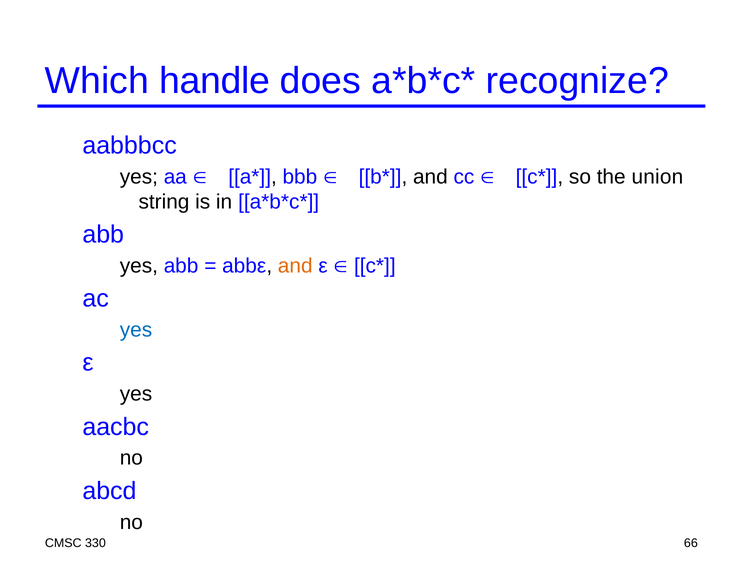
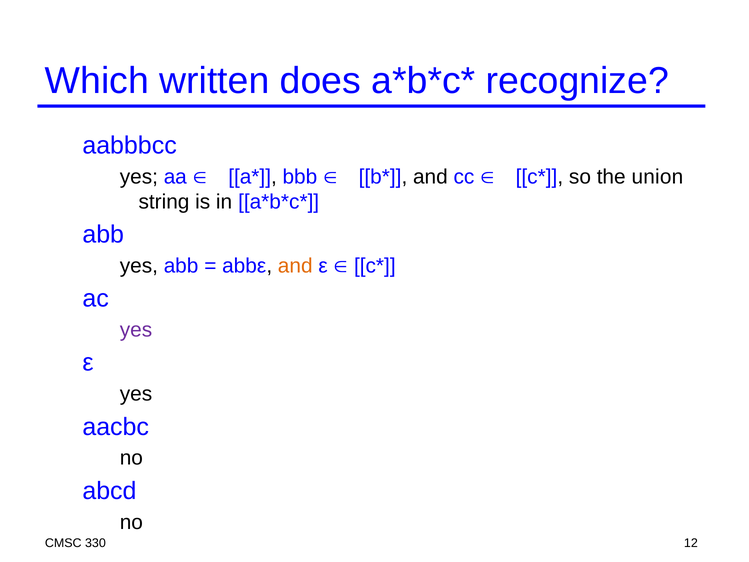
handle: handle -> written (214, 81)
yes colour: blue -> purple (136, 330)
66: 66 -> 12 (691, 543)
